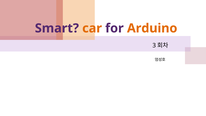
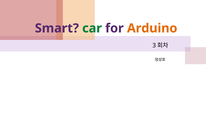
car colour: orange -> green (92, 28)
